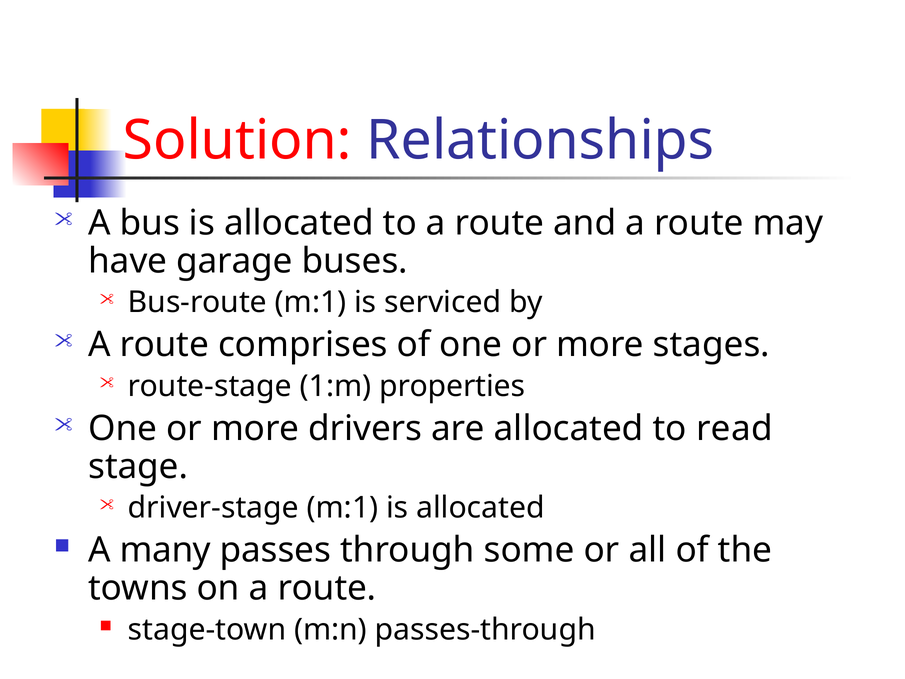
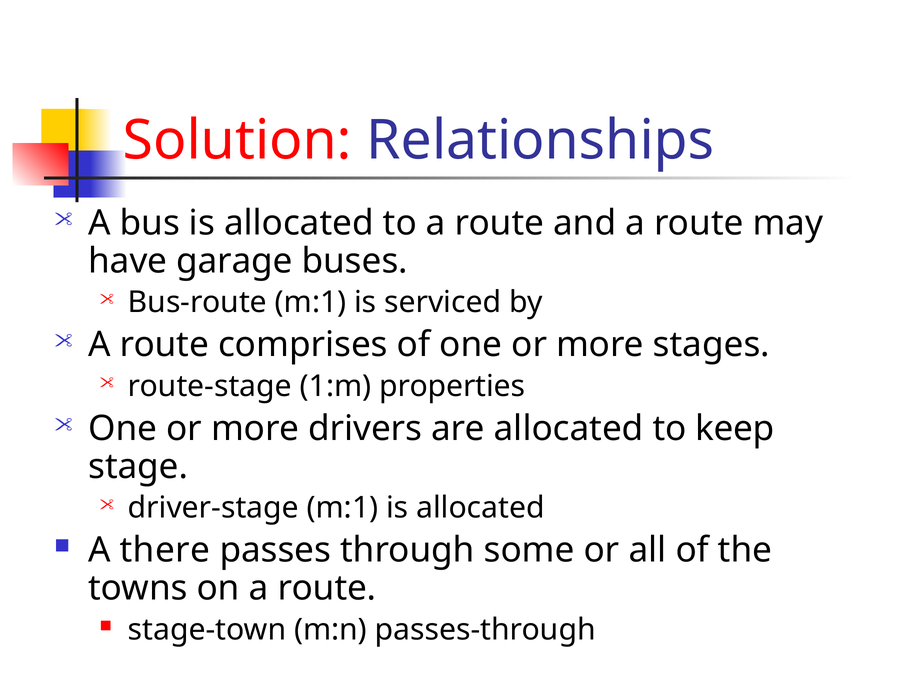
read: read -> keep (735, 428)
many: many -> there (165, 550)
